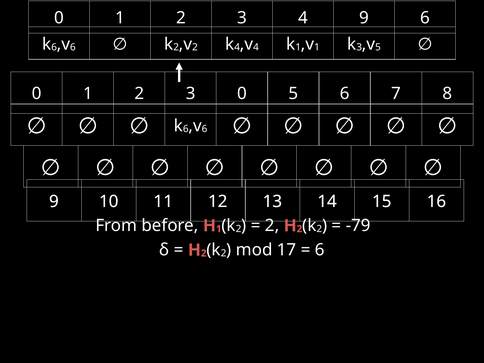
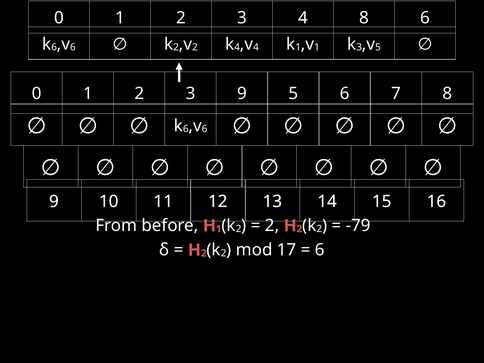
4 9: 9 -> 8 (364, 18)
3 0: 0 -> 9 (242, 94)
